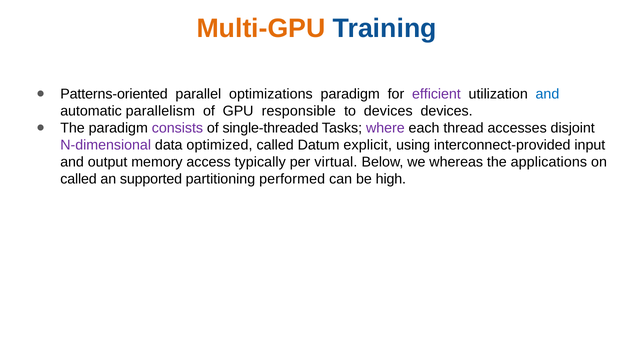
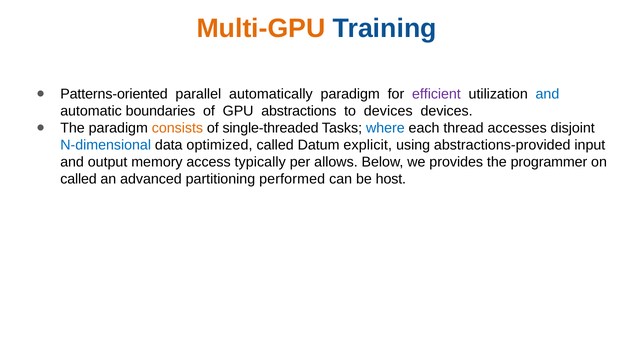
optimizations: optimizations -> automatically (271, 94)
parallelism: parallelism -> boundaries (160, 111)
responsible: responsible -> abstractions (299, 111)
consists colour: purple -> orange (177, 128)
where colour: purple -> blue (385, 128)
N-dimensional colour: purple -> blue (106, 145)
interconnect-provided: interconnect-provided -> abstractions-provided (502, 145)
virtual: virtual -> allows (336, 162)
whereas: whereas -> provides (456, 162)
applications: applications -> programmer (549, 162)
supported: supported -> advanced (151, 179)
high: high -> host (391, 179)
